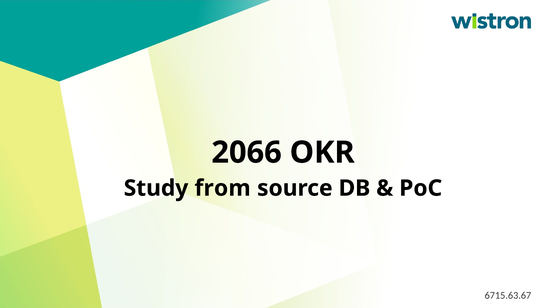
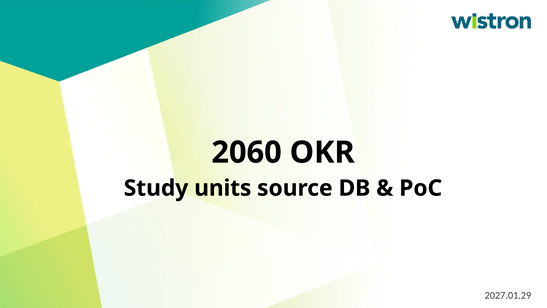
2066: 2066 -> 2060 (247, 152)
from: from -> units (223, 188)
6715.63.67: 6715.63.67 -> 2027.01.29 (508, 295)
